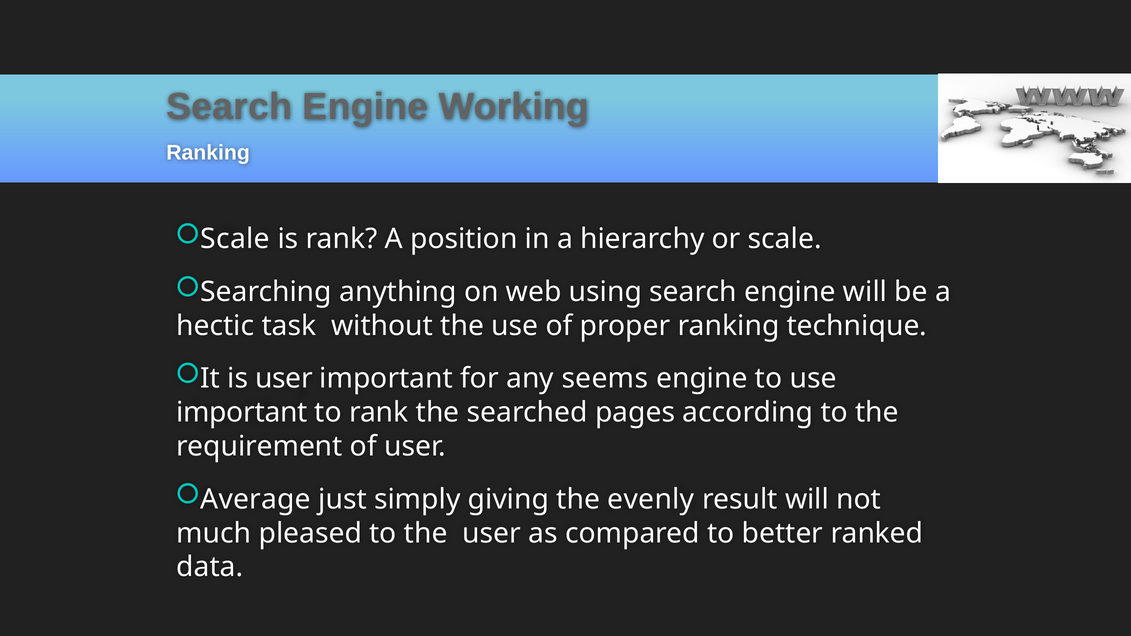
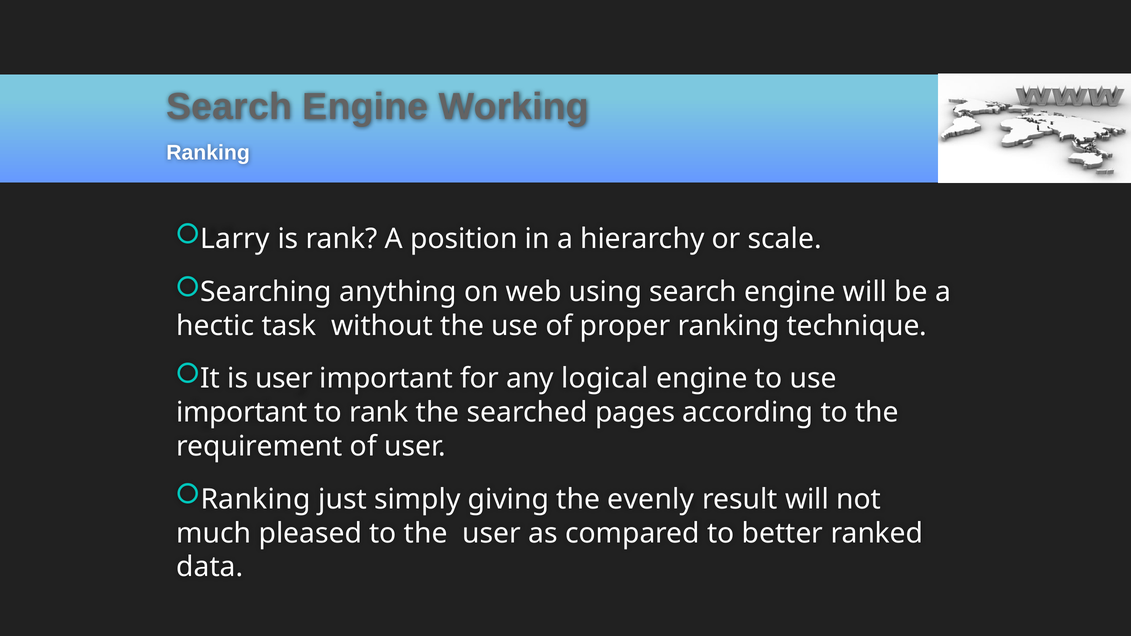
Scale: Scale -> Larry (235, 239)
seems: seems -> logical (605, 379)
Average: Average -> Ranking (256, 499)
